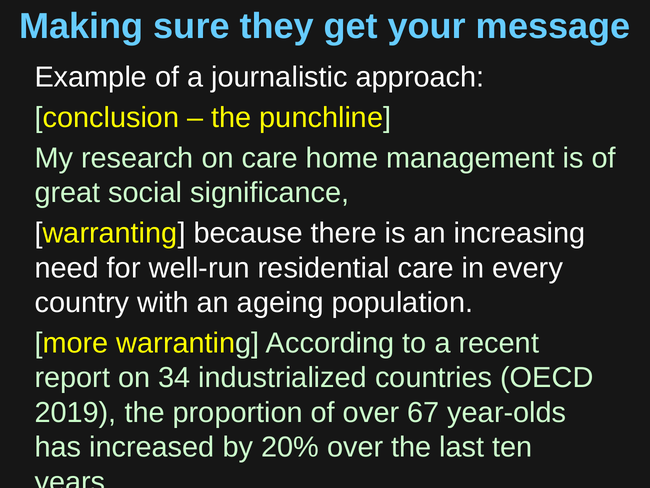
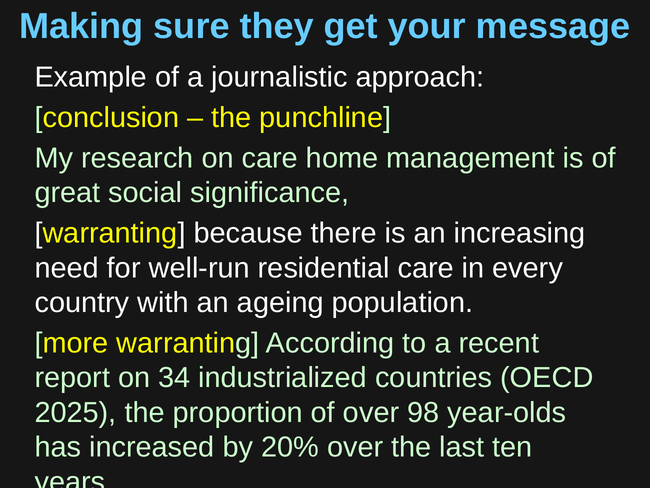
2019: 2019 -> 2025 (76, 412)
67: 67 -> 98 (423, 412)
